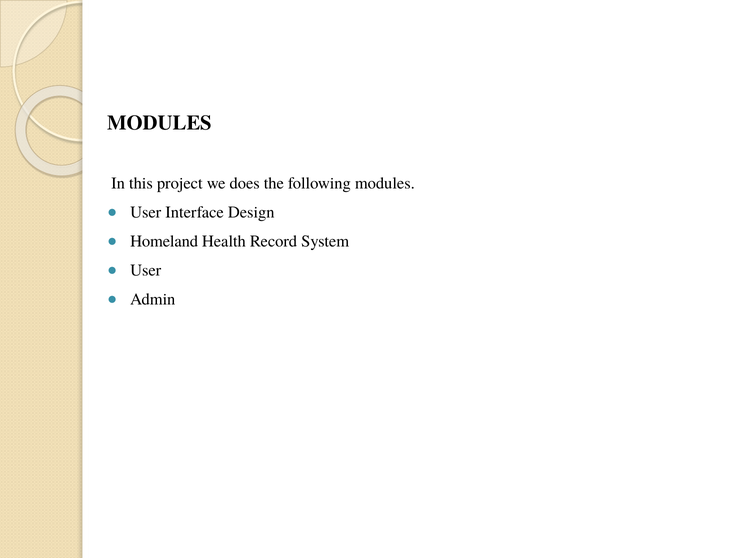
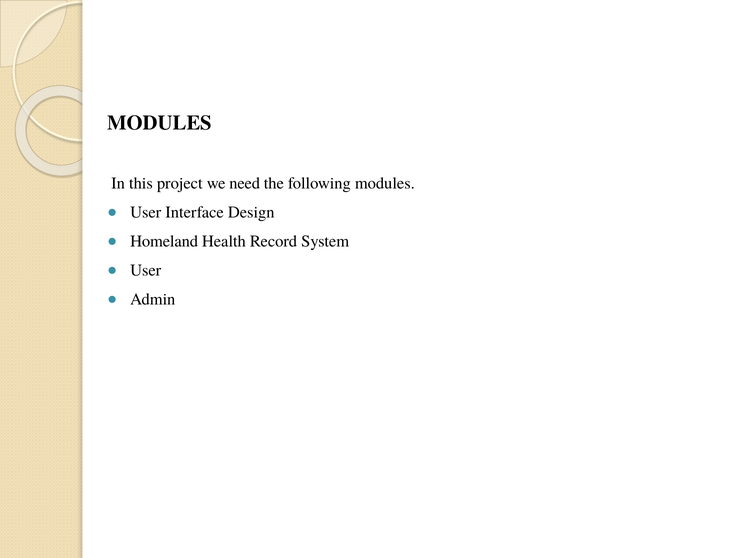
does: does -> need (245, 183)
